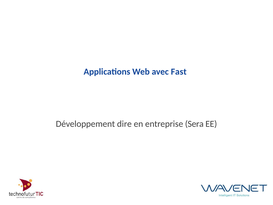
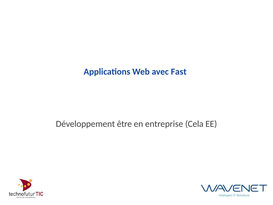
dire: dire -> être (124, 124)
Sera: Sera -> Cela (194, 124)
